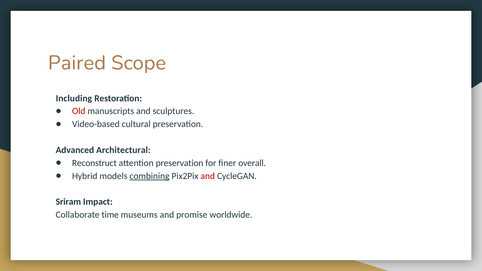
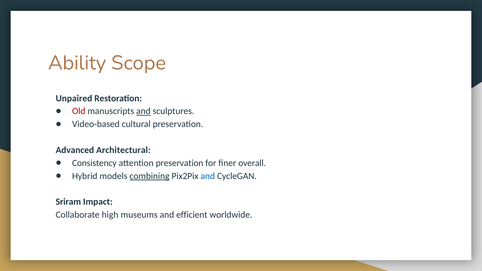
Paired: Paired -> Ability (77, 63)
Including: Including -> Unpaired (74, 98)
and underline: none -> present (143, 111)
Reconstruct: Reconstruct -> Consistency (94, 163)
and colour: red -> blue (208, 176)
time: time -> high (110, 215)
promise: promise -> efficient (192, 215)
